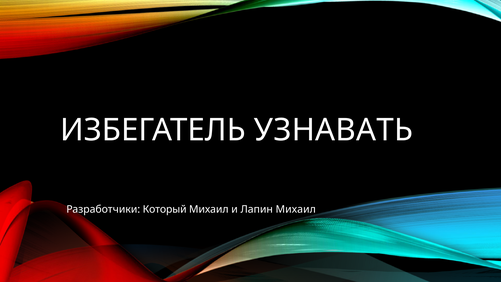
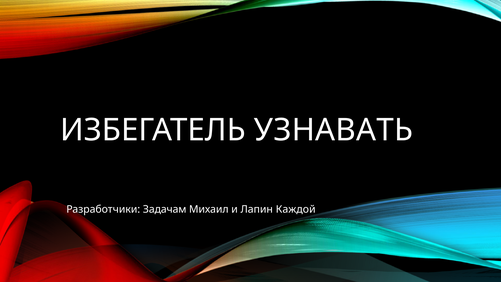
Который: Который -> Задачам (165, 209)
Лапин Михаил: Михаил -> Каждой (296, 209)
